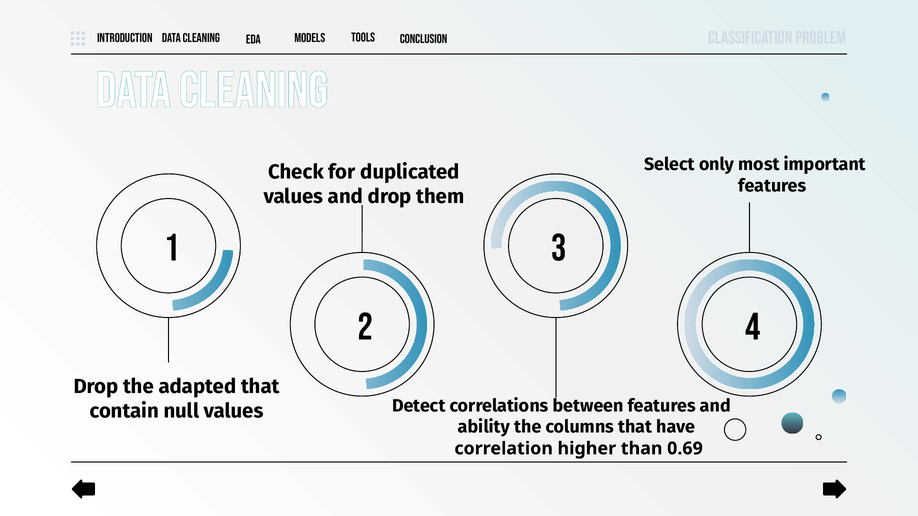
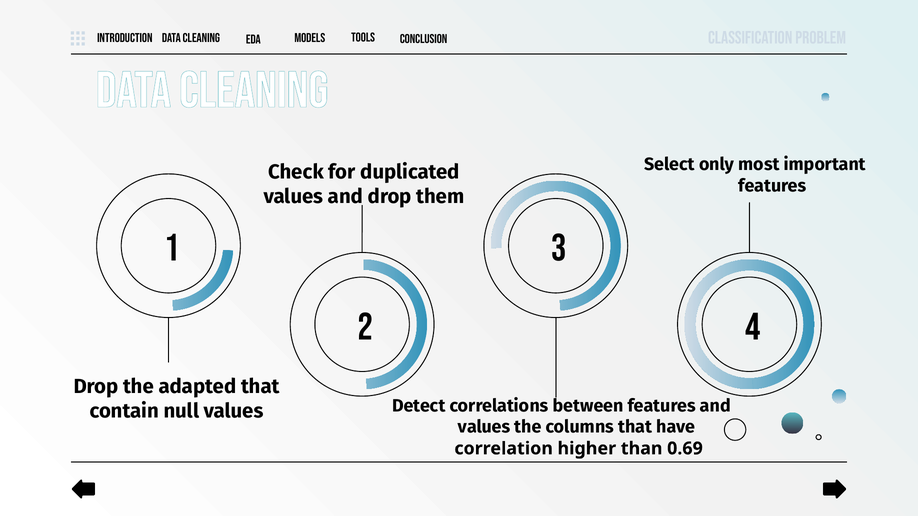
ability: ability -> values (484, 427)
